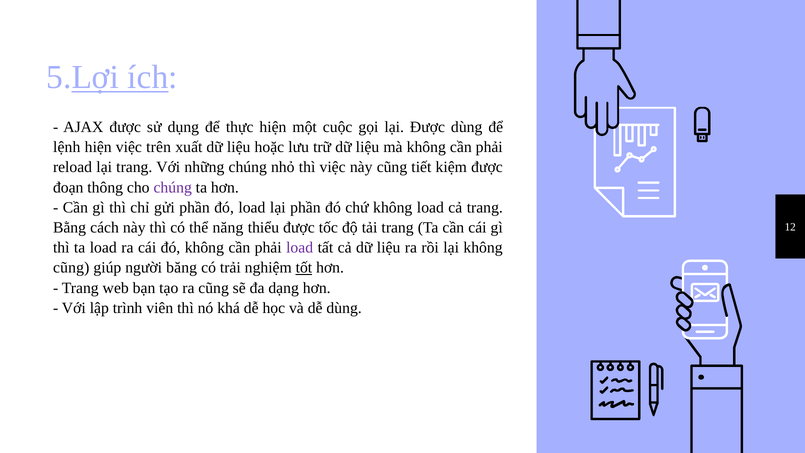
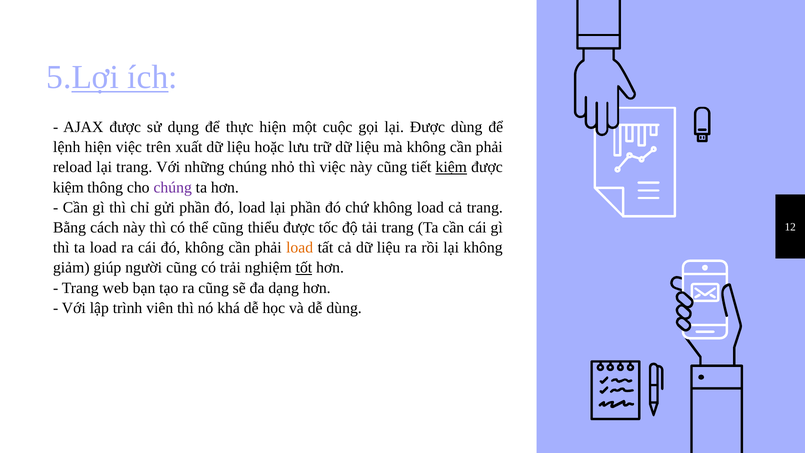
kiệm underline: none -> present (451, 167)
đoạn: đoạn -> kiệm (68, 187)
thể năng: năng -> cũng (228, 228)
load colour: purple -> orange (300, 248)
cũng: cũng -> giảm (71, 268)
người băng: băng -> cũng (182, 268)
